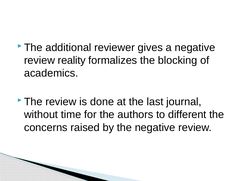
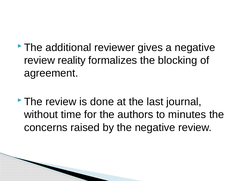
academics: academics -> agreement (51, 73)
different: different -> minutes (187, 114)
